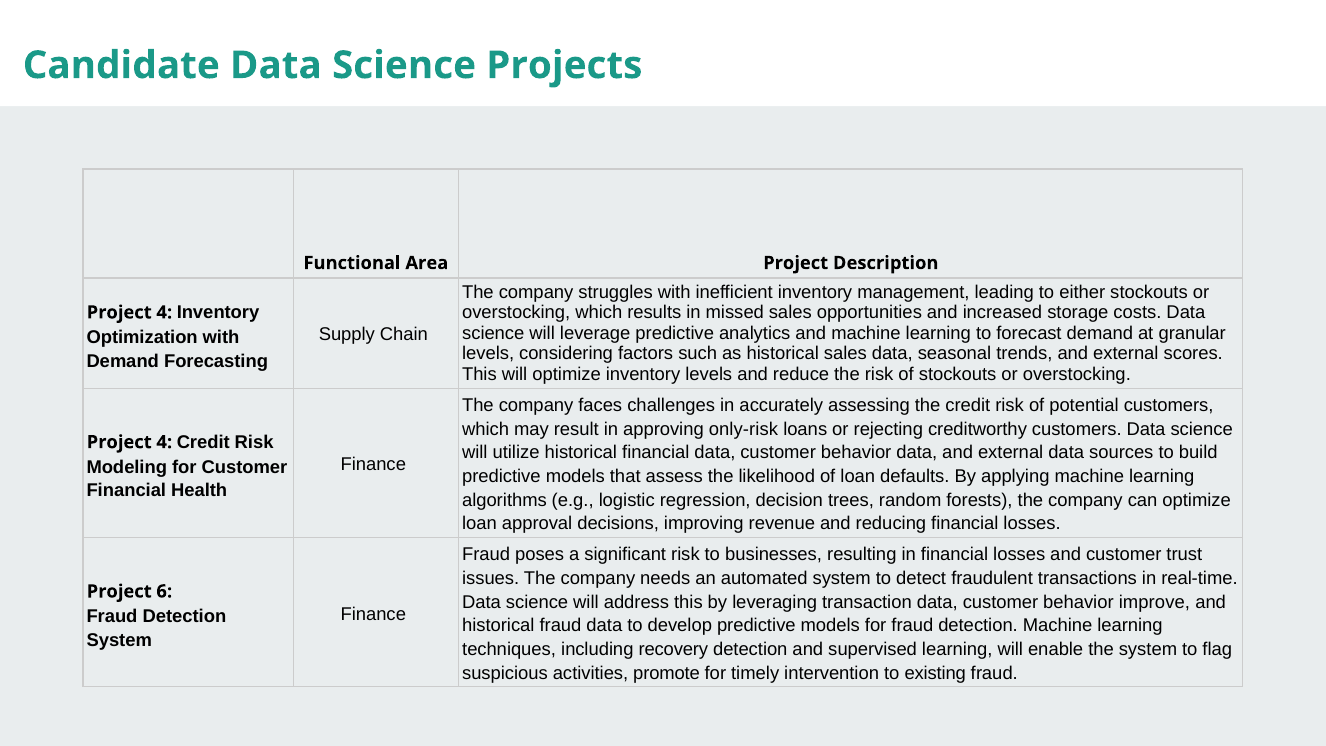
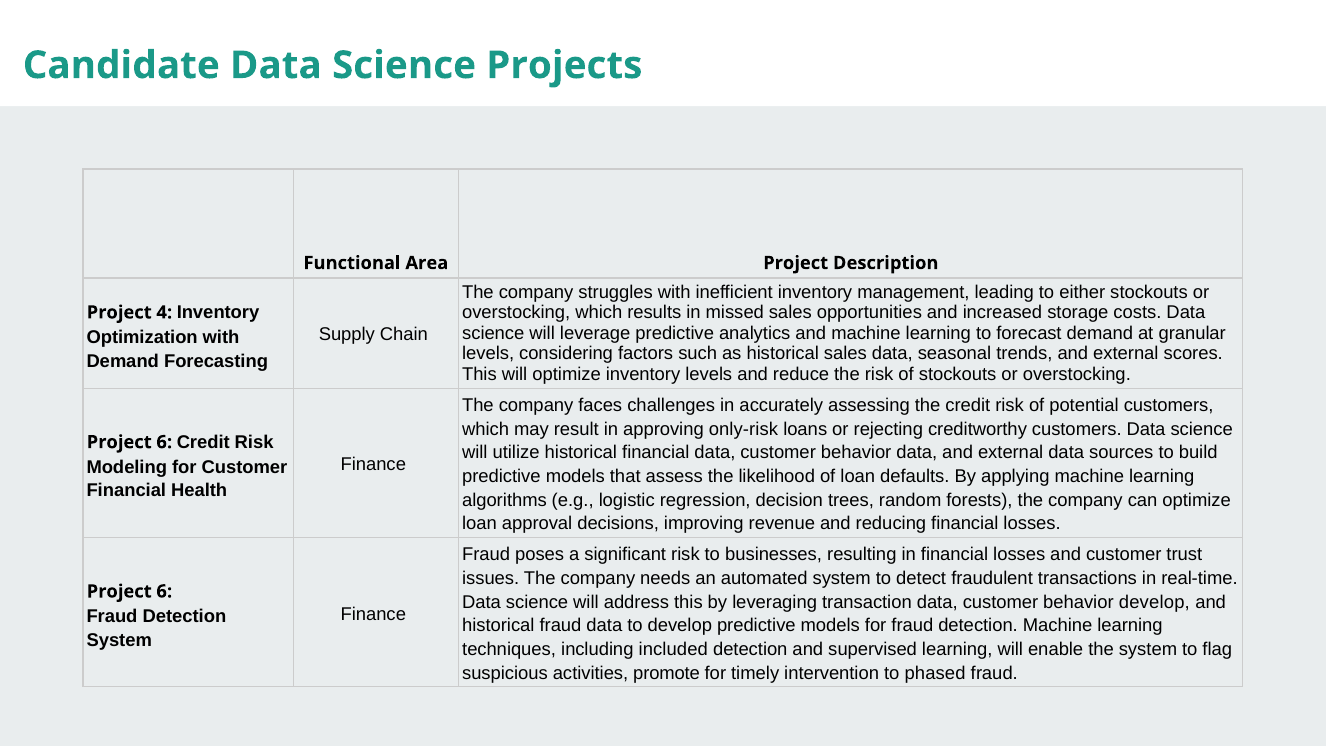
4: 4 -> 6 (164, 442)
behavior improve: improve -> develop (1154, 602)
recovery: recovery -> included (673, 649)
existing: existing -> phased (935, 673)
